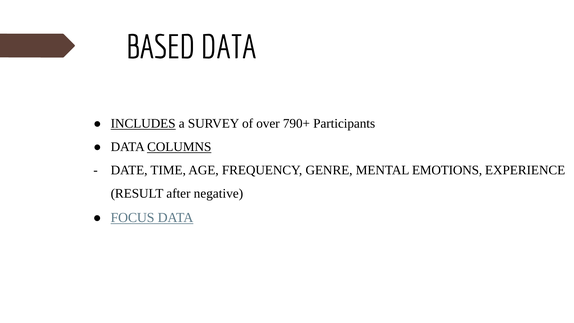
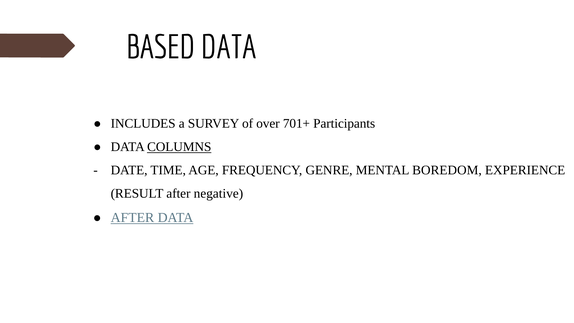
INCLUDES underline: present -> none (143, 124)
790+: 790+ -> 701+ (296, 124)
EMOTIONS: EMOTIONS -> BOREDOM (447, 170)
FOCUS: FOCUS -> AFTER (132, 218)
